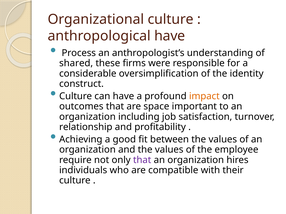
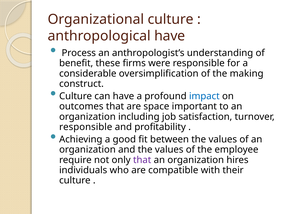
shared: shared -> benefit (76, 63)
identity: identity -> making (247, 74)
impact colour: orange -> blue (204, 96)
relationship: relationship -> responsible (86, 127)
